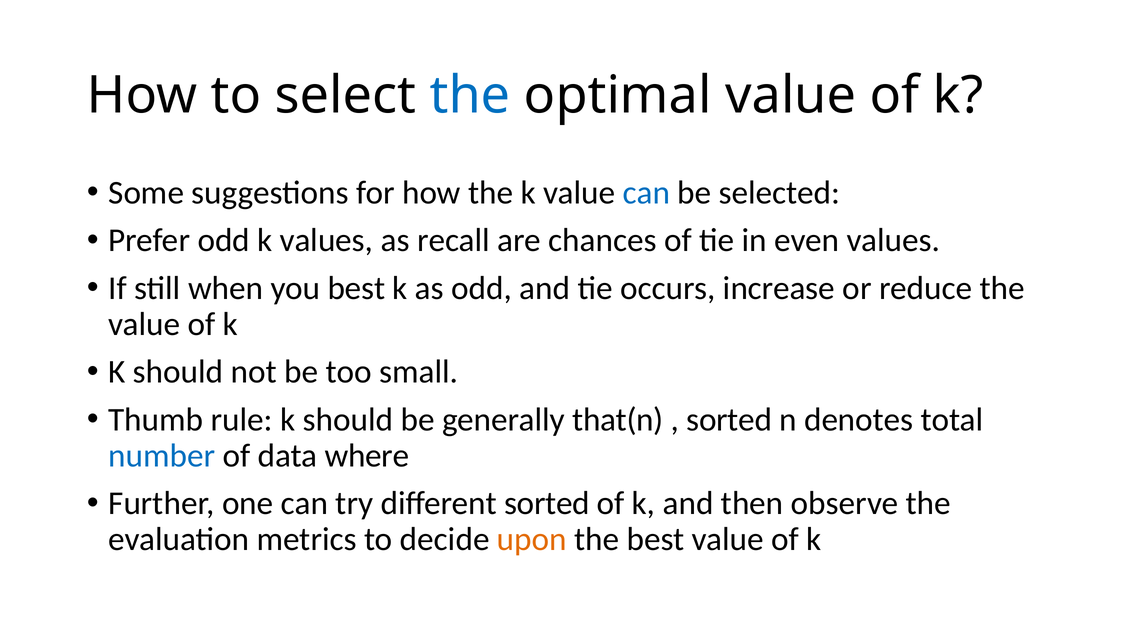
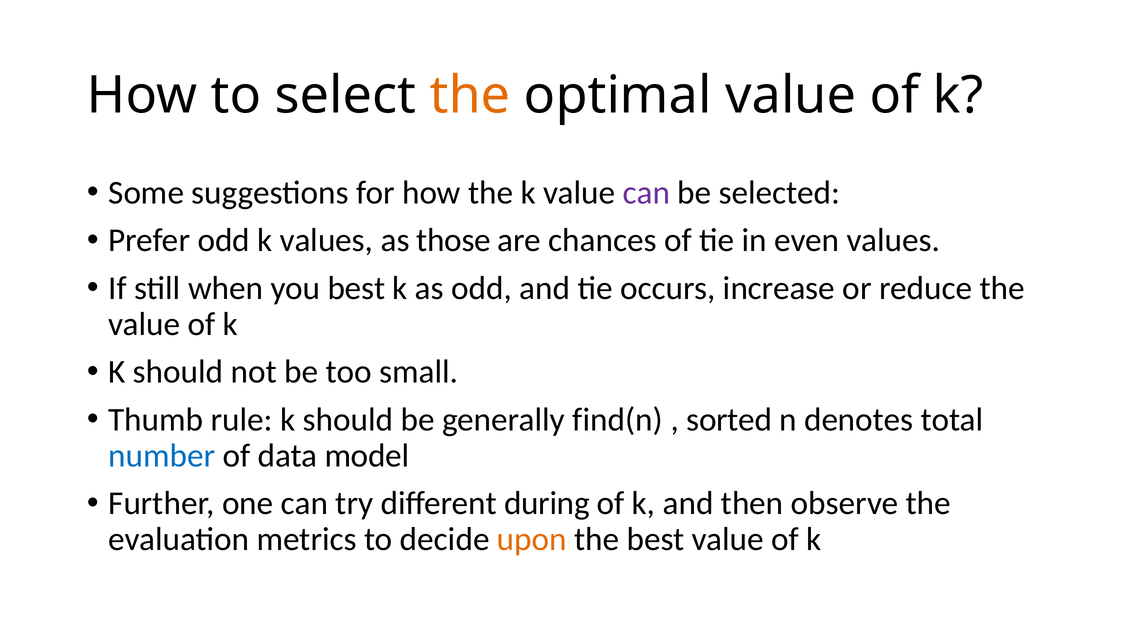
the colour: blue -> orange (470, 96)
can colour: blue -> purple (646, 193)
recall: recall -> those (454, 241)
that(n: that(n -> find(n (618, 420)
where: where -> model (367, 456)
different sorted: sorted -> during (547, 504)
